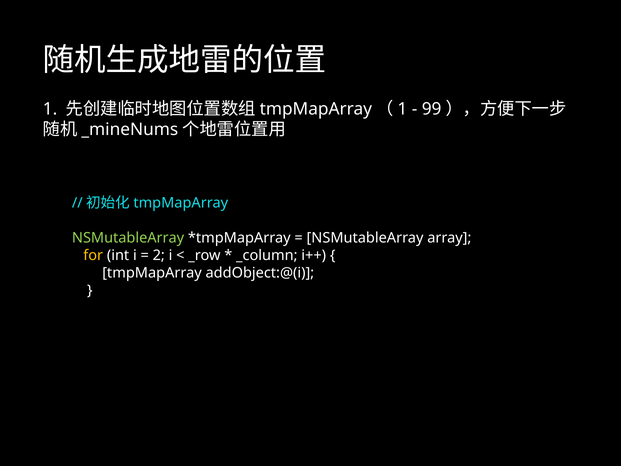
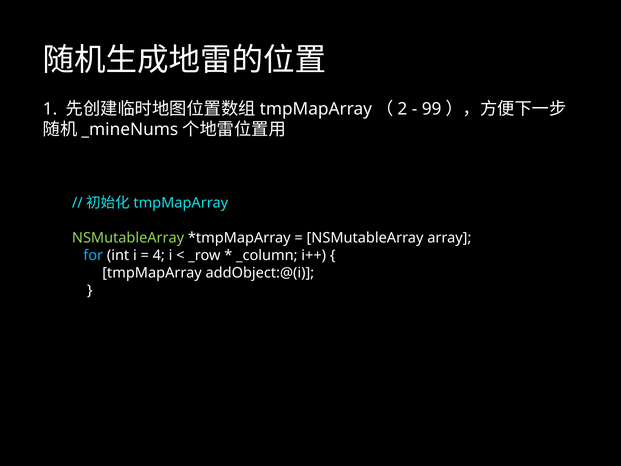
1: 1 -> 2 (402, 109)
for colour: yellow -> light blue (93, 255)
2: 2 -> 4 (159, 255)
